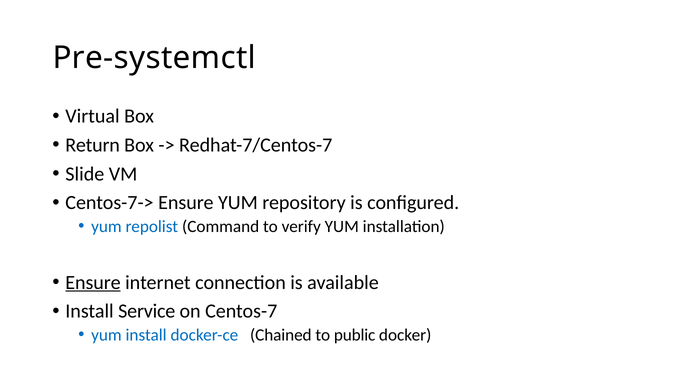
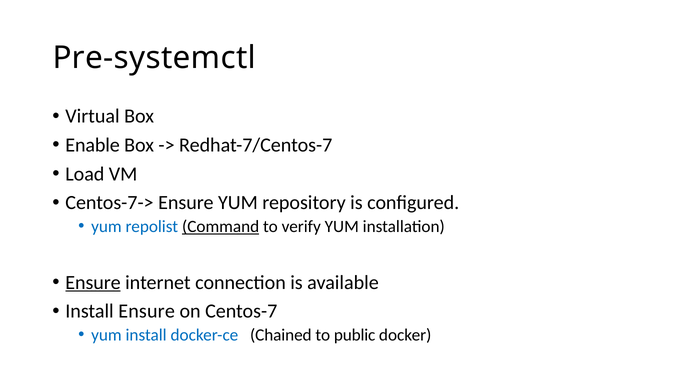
Return: Return -> Enable (93, 145)
Slide: Slide -> Load (85, 174)
Command underline: none -> present (221, 226)
Install Service: Service -> Ensure (147, 311)
